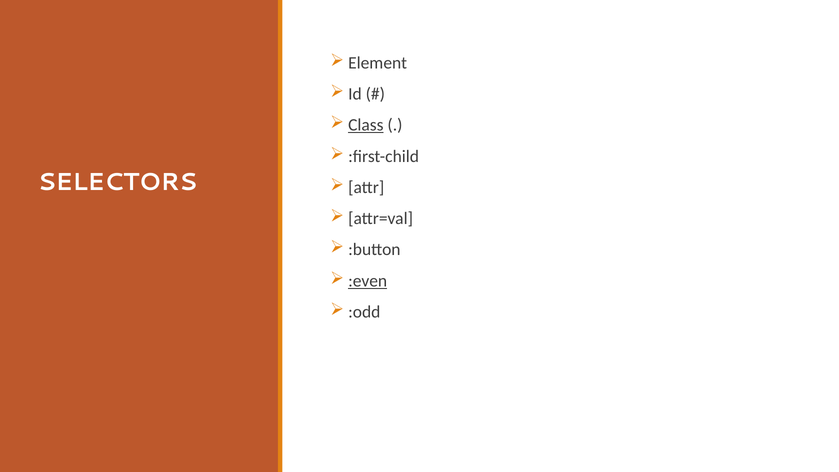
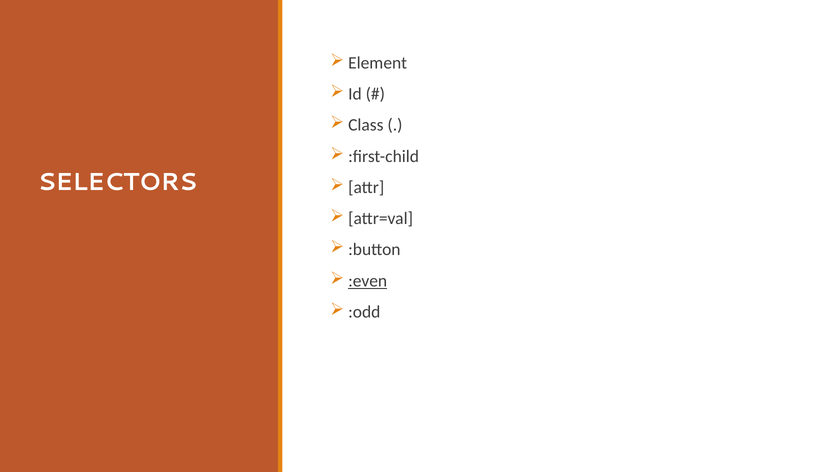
Class underline: present -> none (366, 125)
